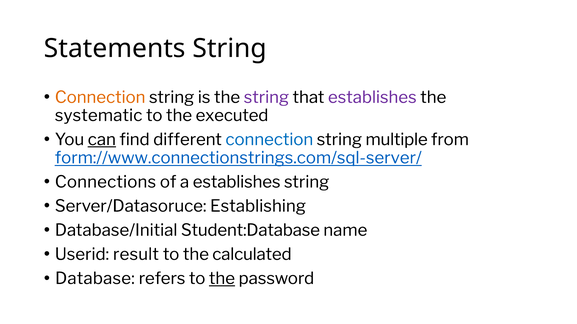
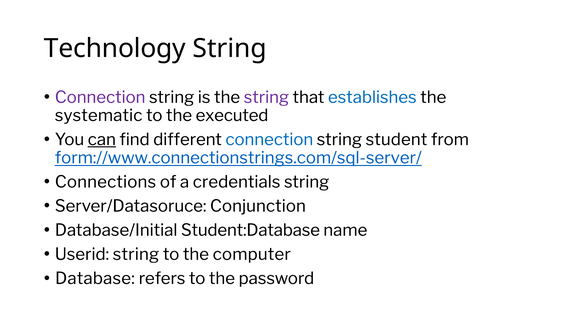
Statements: Statements -> Technology (115, 48)
Connection colour: orange -> purple (100, 98)
establishes colour: purple -> blue (372, 98)
multiple: multiple -> student (396, 140)
a establishes: establishes -> credentials (237, 182)
Establishing: Establishing -> Conjunction (258, 206)
Userid result: result -> string (136, 255)
calculated: calculated -> computer (252, 255)
the underline: present -> none (222, 279)
